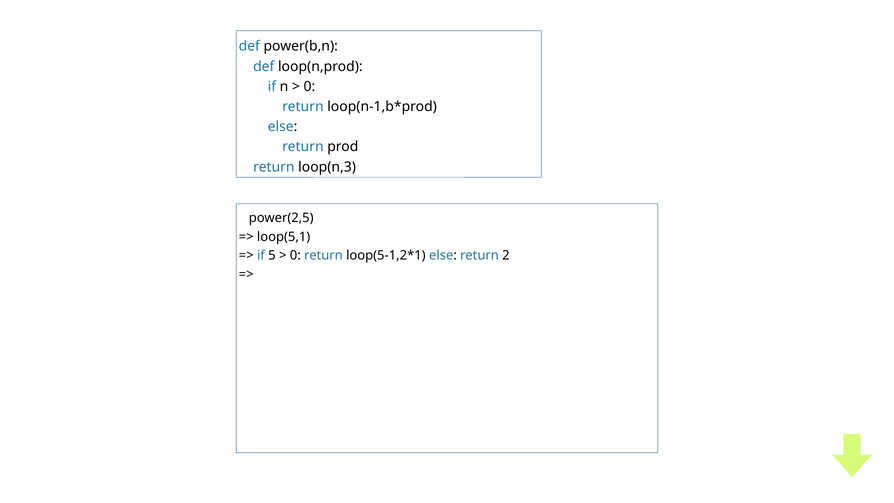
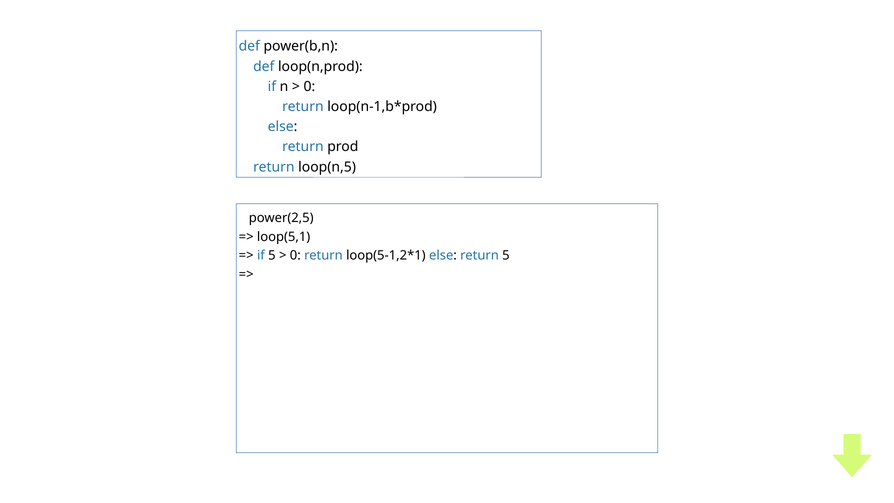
loop(n,3: loop(n,3 -> loop(n,5 (327, 167)
return 2: 2 -> 5 (506, 255)
